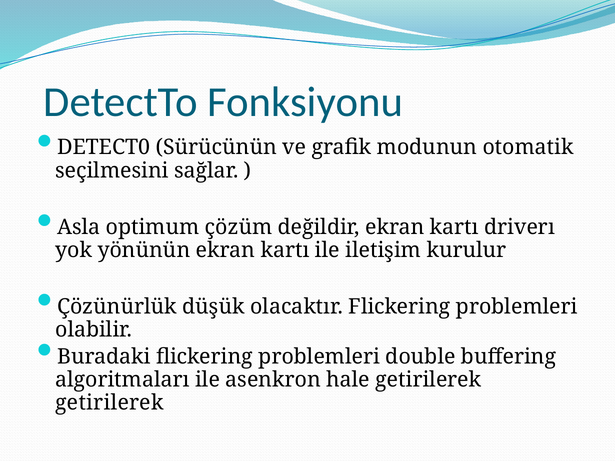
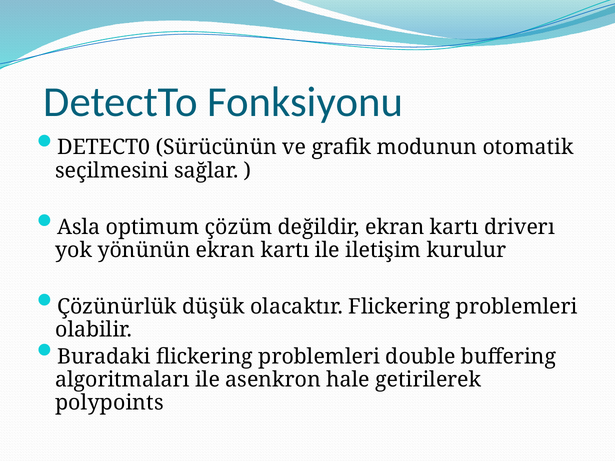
getirilerek: getirilerek -> polypoints (109, 403)
